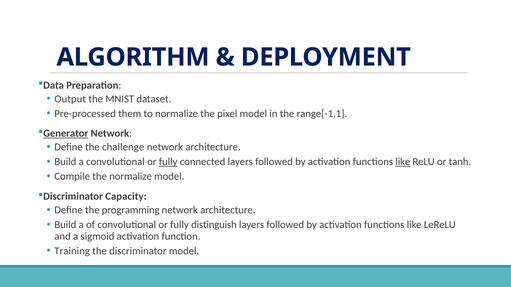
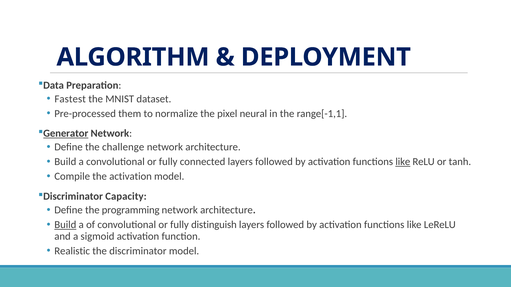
Output: Output -> Fastest (70, 99)
pixel model: model -> neural (253, 114)
fully underline: present -> none (168, 162)
the normalize: normalize -> activation (131, 177)
Build underline: none -> present (65, 225)
Training: Training -> Realistic (72, 251)
